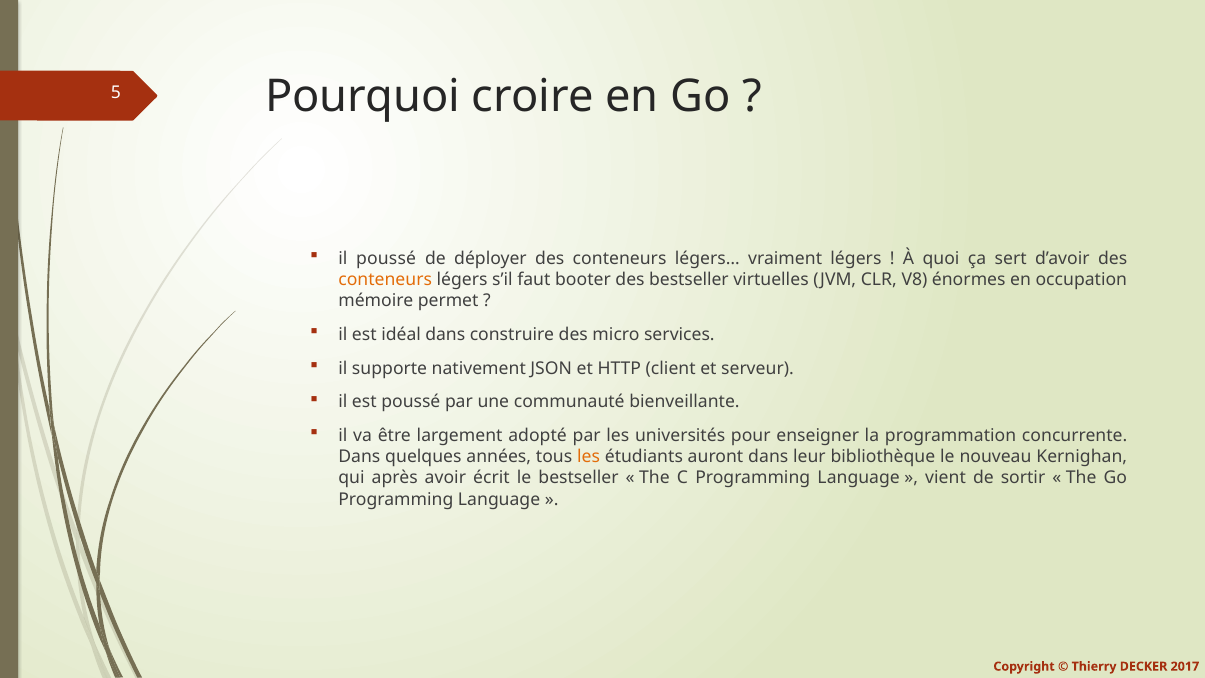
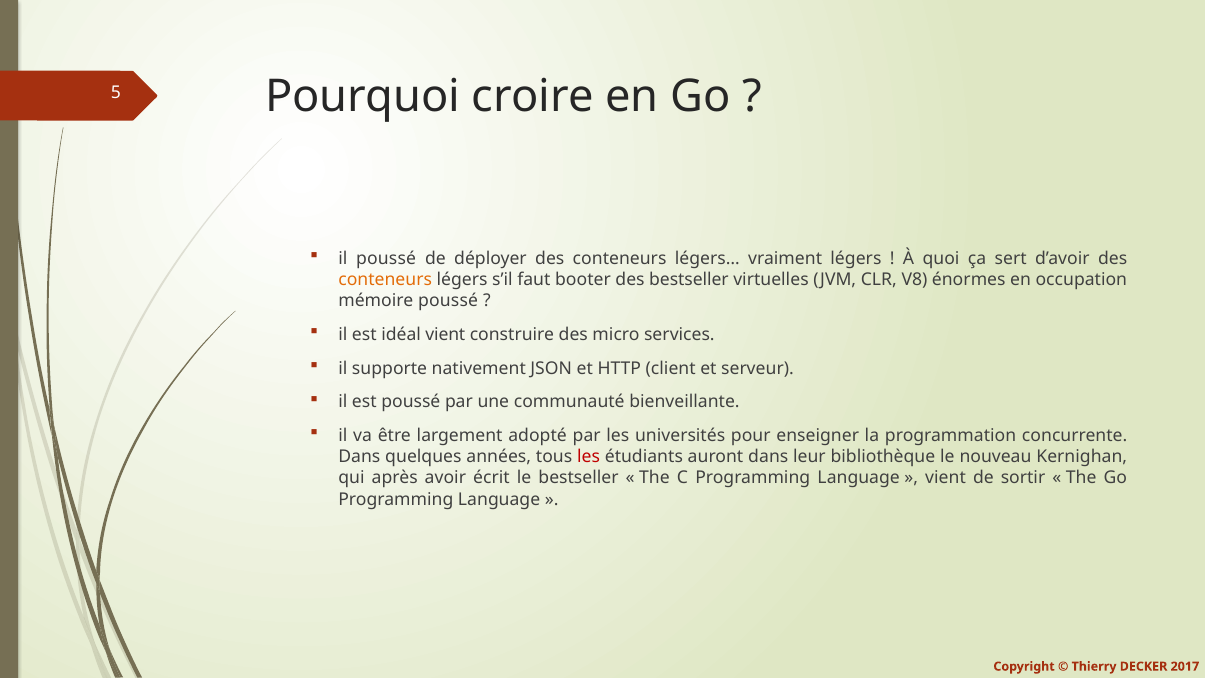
mémoire permet: permet -> poussé (448, 301)
idéal dans: dans -> vient (445, 335)
les colour: orange -> red (588, 457)
